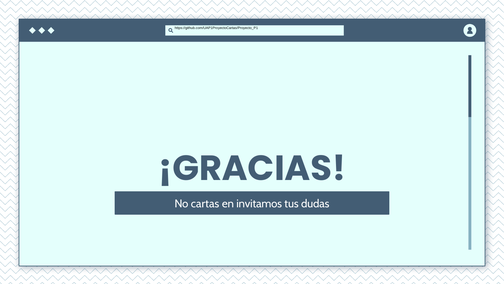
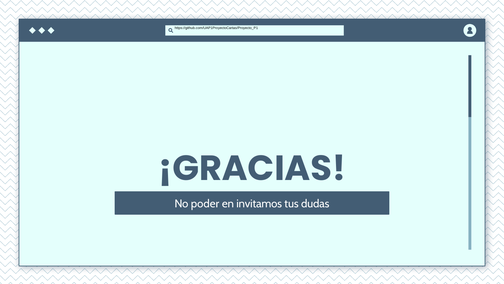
cartas: cartas -> poder (205, 203)
